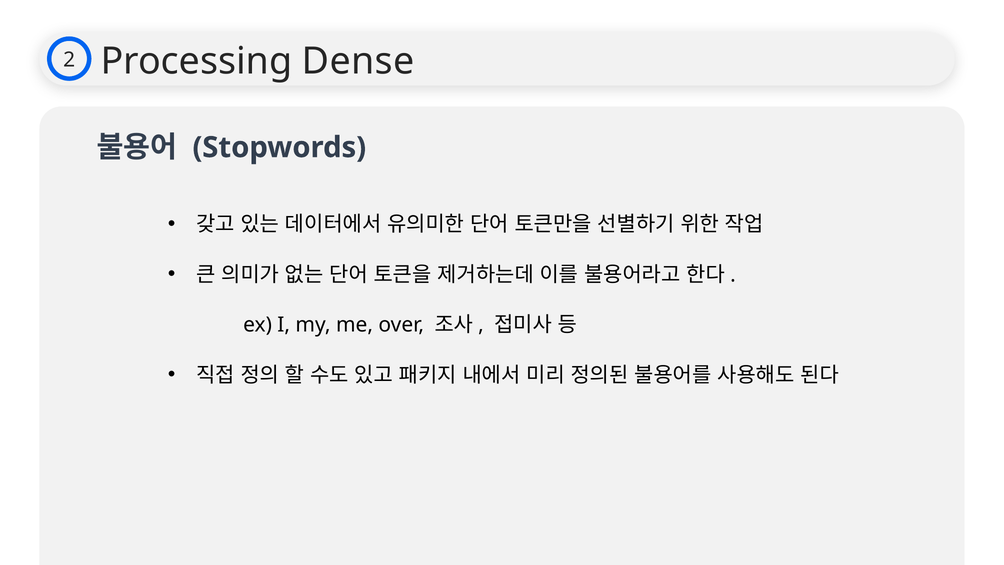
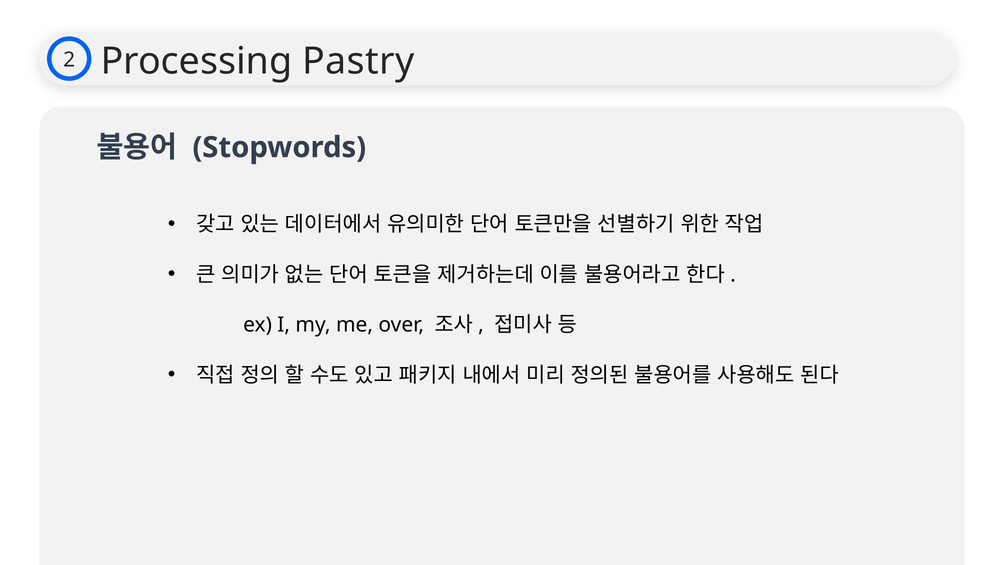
Dense: Dense -> Pastry (358, 61)
